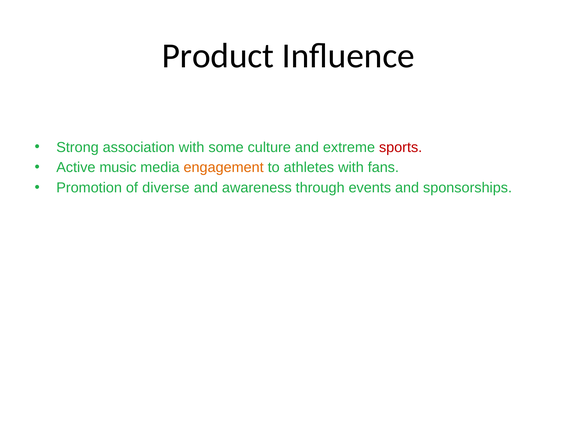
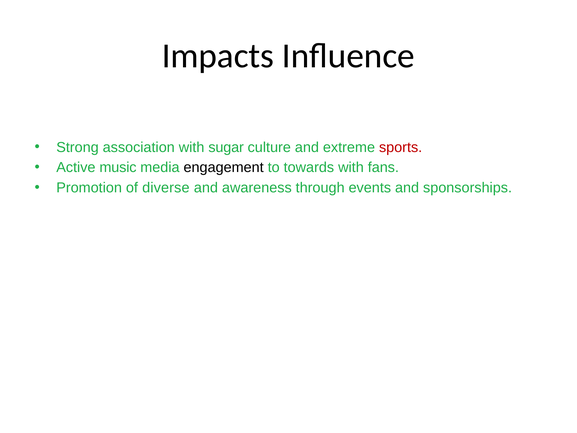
Product: Product -> Impacts (218, 56)
some: some -> sugar (226, 147)
engagement colour: orange -> black (224, 167)
athletes: athletes -> towards (309, 167)
